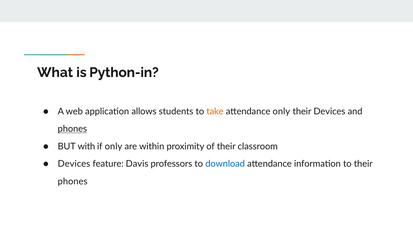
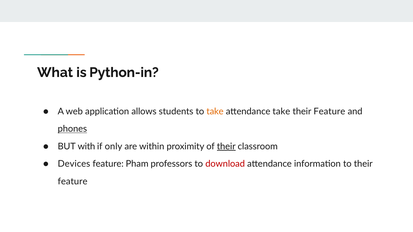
attendance only: only -> take (281, 112)
Devices: Devices -> Feature (329, 112)
their underline: none -> present (226, 147)
Davis: Davis -> Pham (137, 164)
download colour: blue -> red (225, 164)
phones: phones -> feature (73, 182)
